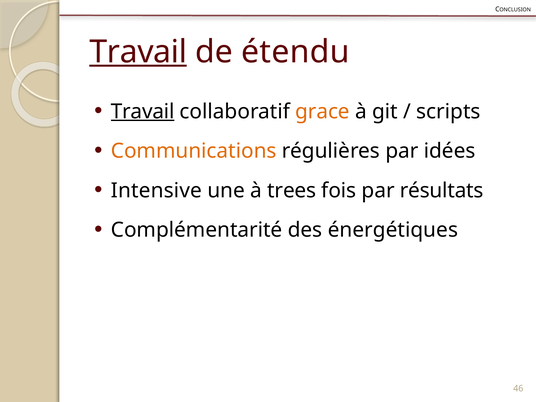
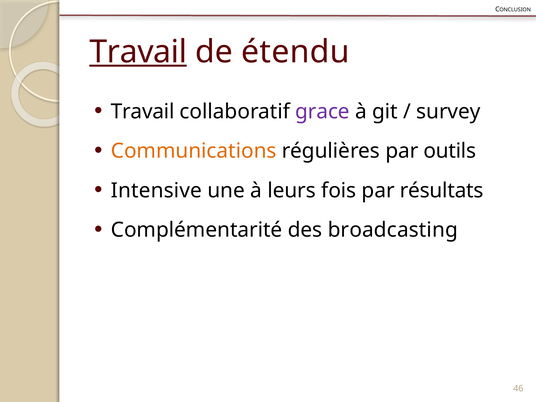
Travail underline: present -> none (143, 111)
grace colour: orange -> purple (323, 111)
scripts: scripts -> survey (448, 111)
idées: idées -> outils (450, 151)
trees: trees -> leurs (292, 190)
énergétiques: énergétiques -> broadcasting (393, 230)
